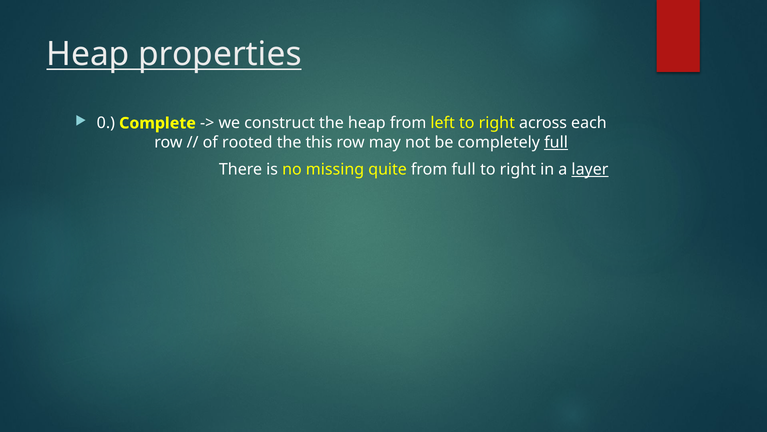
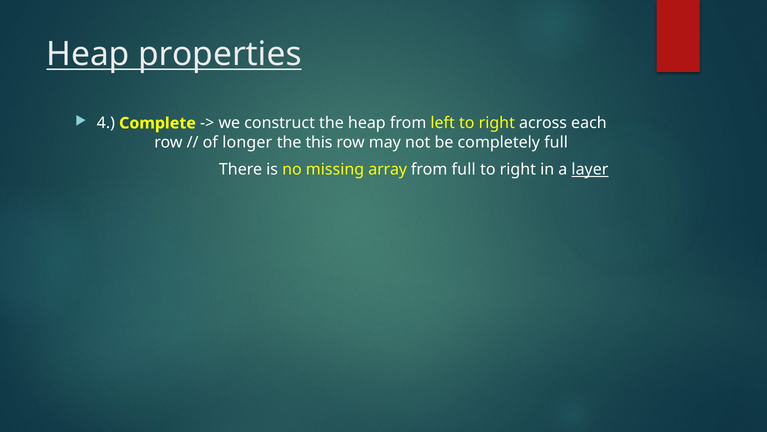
0: 0 -> 4 (106, 123)
rooted: rooted -> longer (247, 142)
full underline: present -> none (556, 142)
quite: quite -> array (388, 169)
